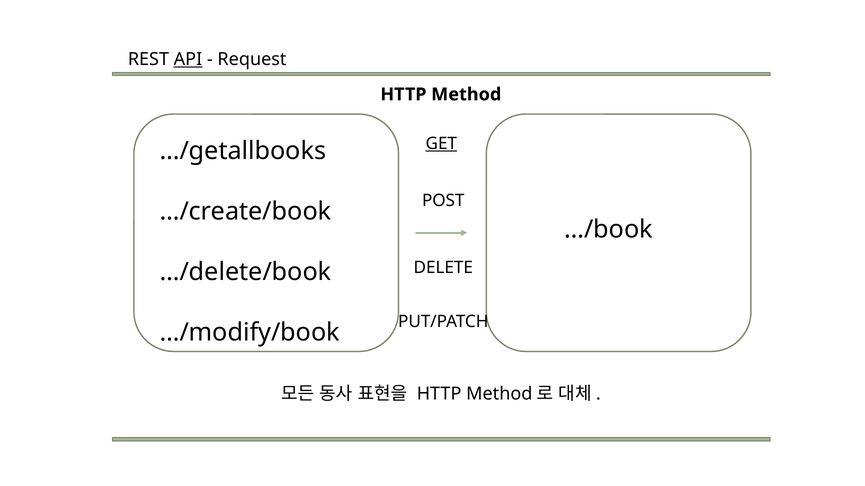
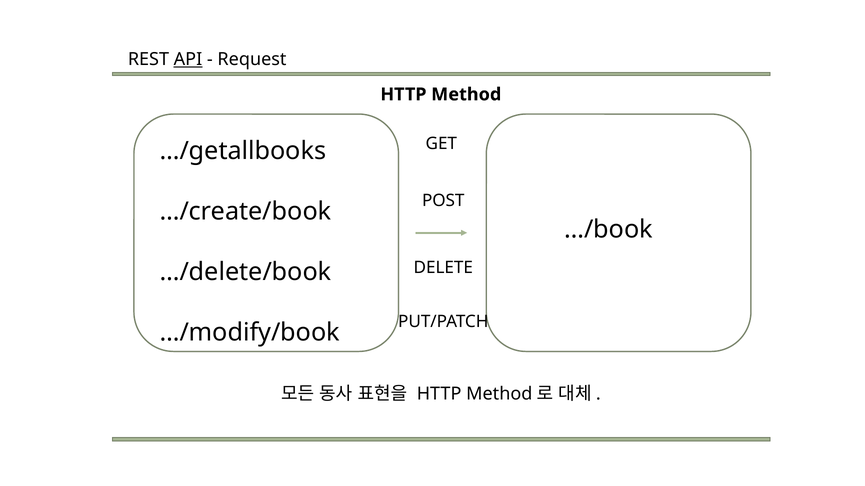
GET underline: present -> none (441, 144)
